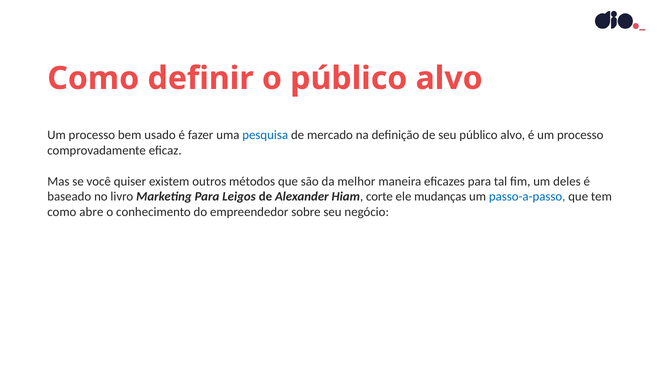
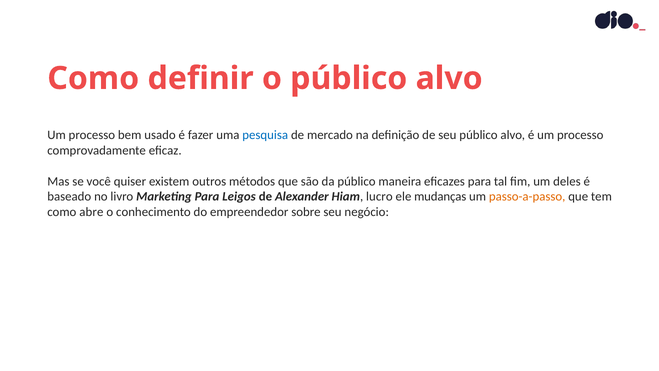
da melhor: melhor -> público (356, 181)
corte: corte -> lucro (379, 197)
passo-a-passo colour: blue -> orange (527, 197)
